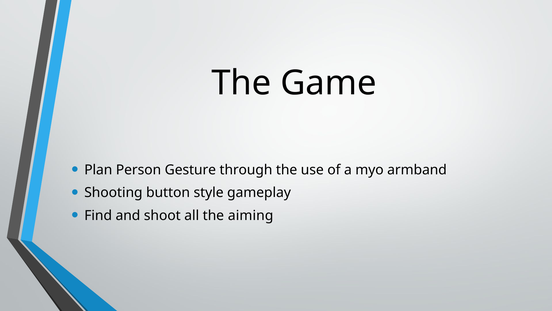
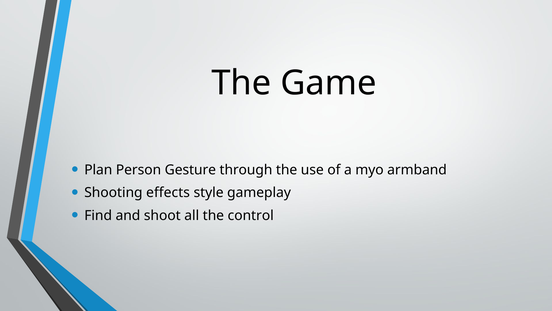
button: button -> effects (168, 192)
aiming: aiming -> control (251, 215)
